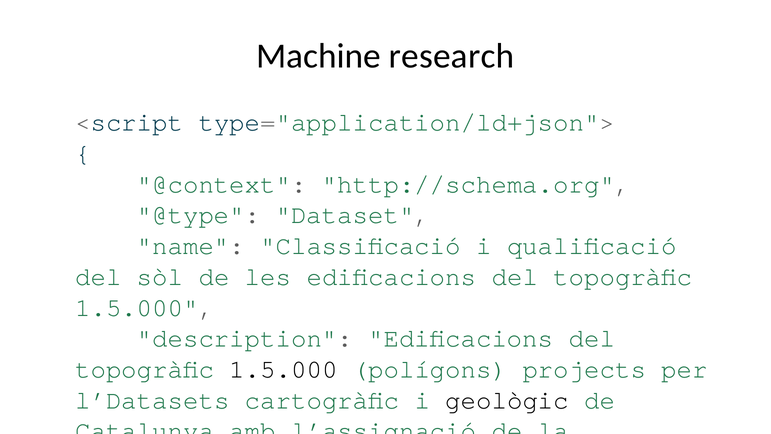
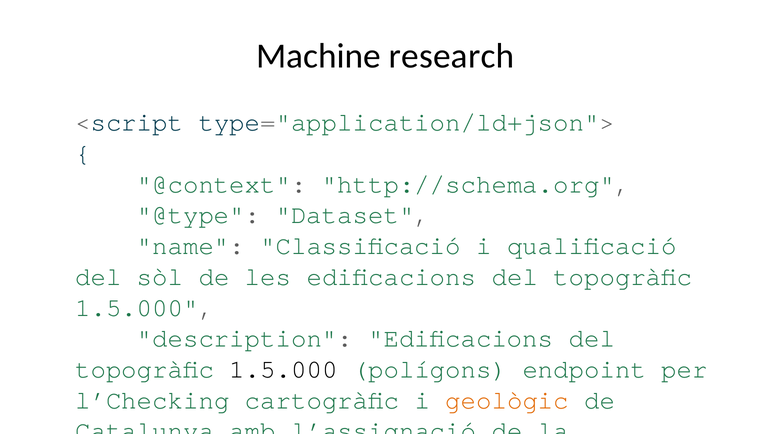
projects: projects -> endpoint (584, 369)
l’Datasets: l’Datasets -> l’Checking (152, 400)
geològic colour: black -> orange (507, 400)
